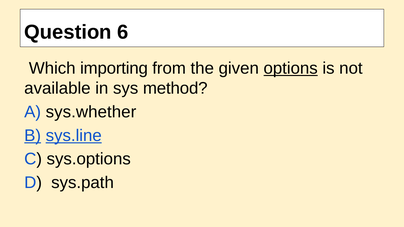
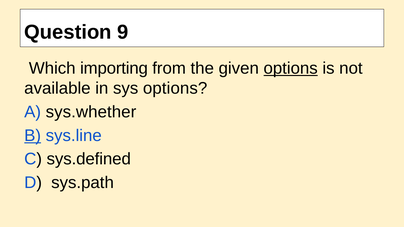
6: 6 -> 9 (123, 32)
sys method: method -> options (175, 89)
sys.line underline: present -> none (74, 136)
sys.options: sys.options -> sys.defined (89, 159)
